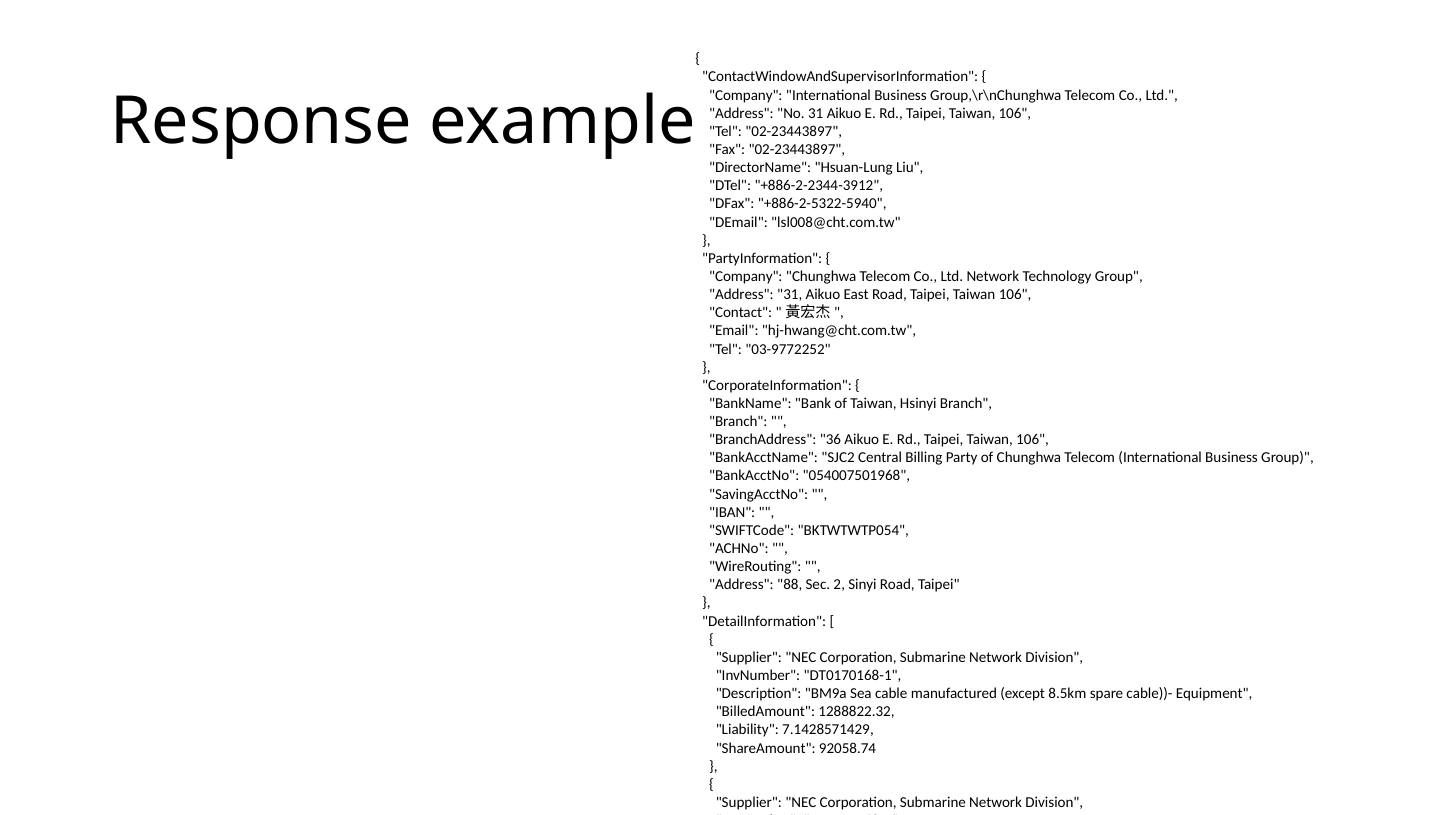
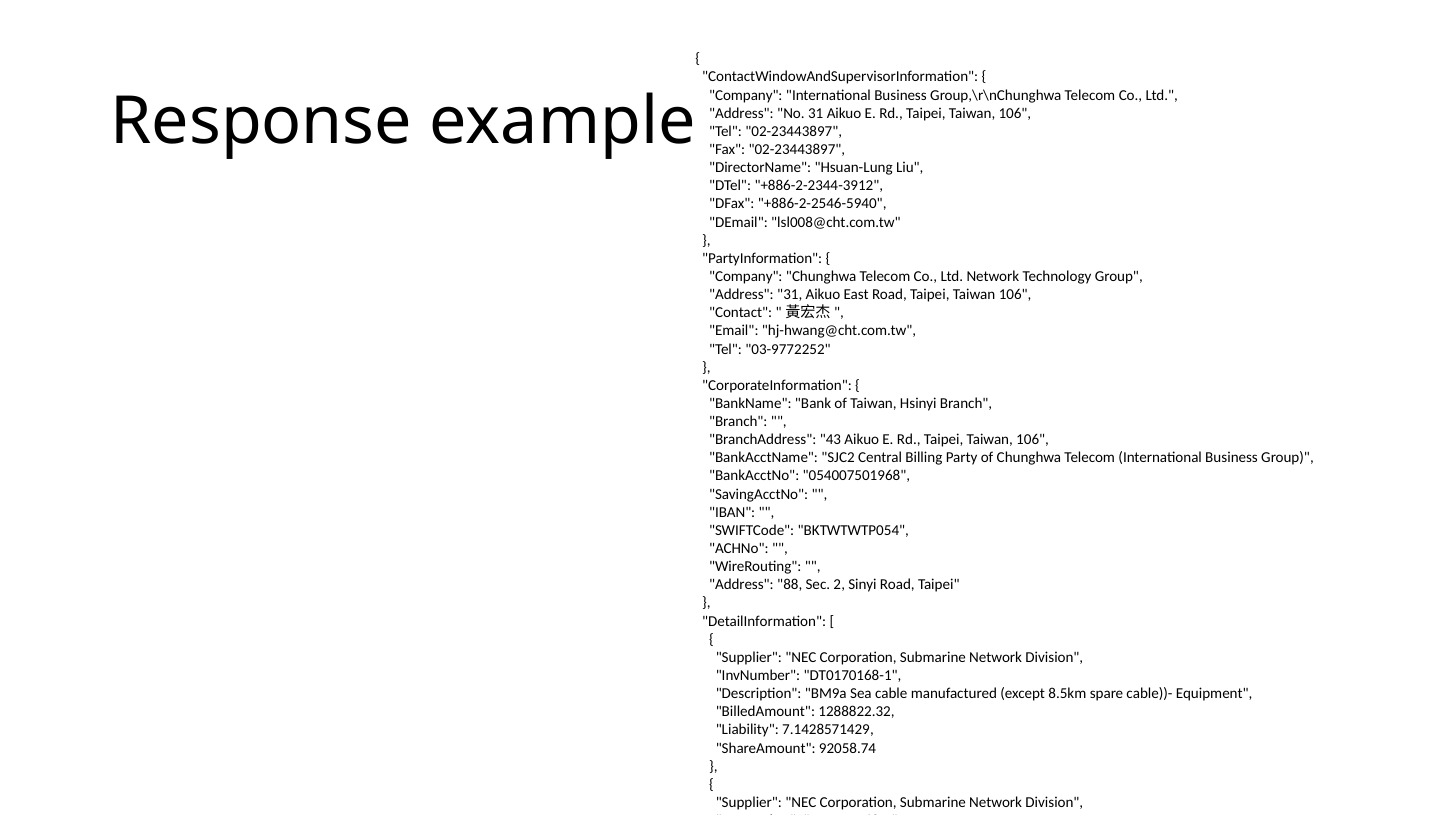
+886-2-5322-5940: +886-2-5322-5940 -> +886-2-2546-5940 (822, 204)
36: 36 -> 43 (830, 440)
